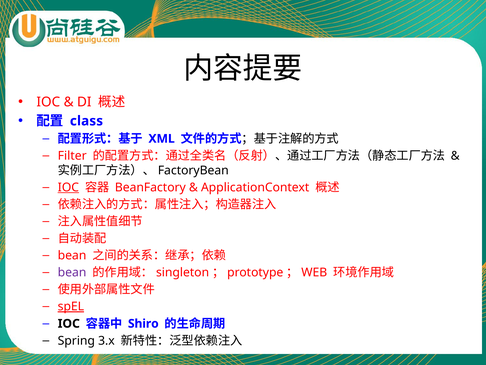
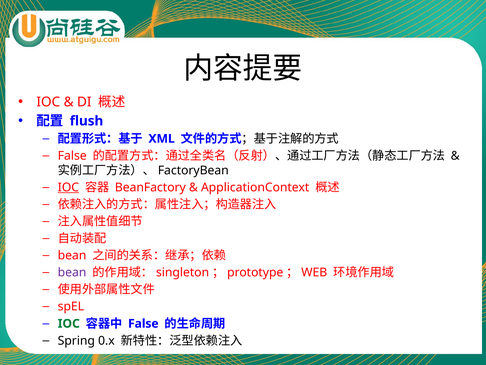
class: class -> flush (87, 121)
Filter: Filter -> False (72, 156)
spEL underline: present -> none (71, 306)
IOC colour: black -> green (69, 323)
Shiro: Shiro -> False (143, 323)
3.x: 3.x -> 0.x (106, 340)
